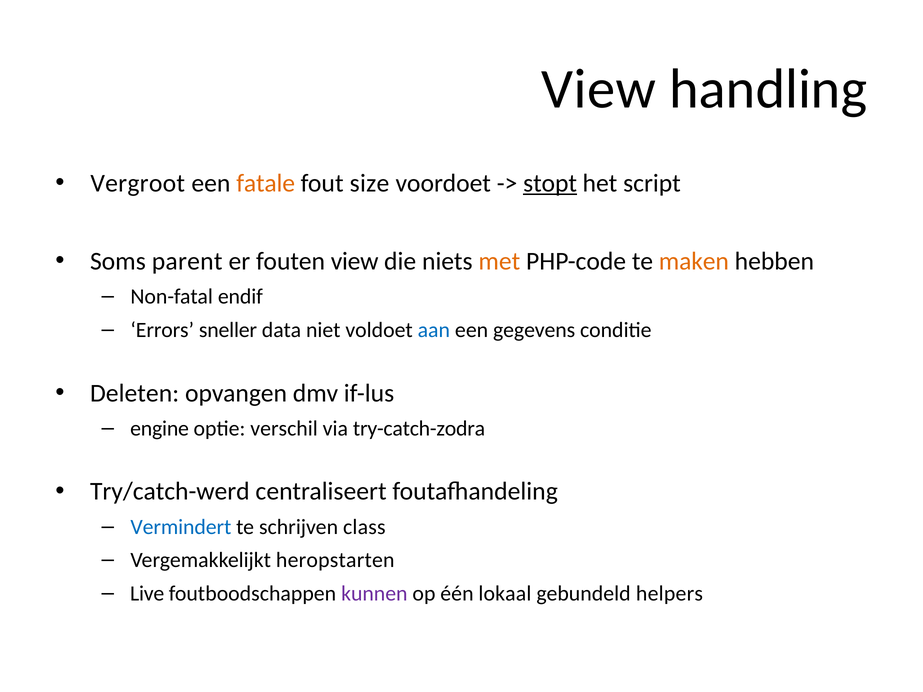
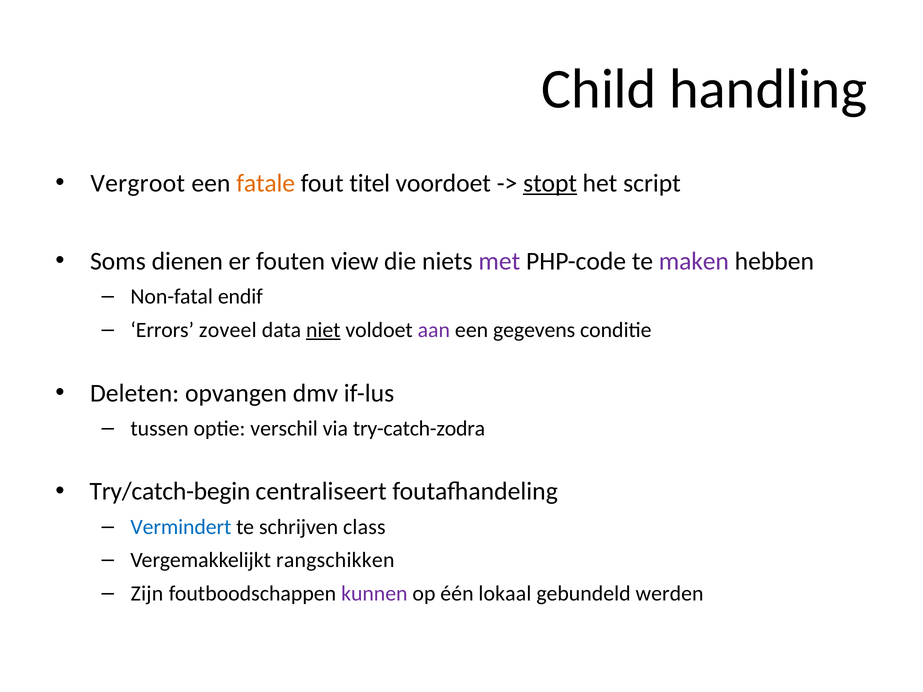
View: View -> Child (599, 89)
size: size -> titel (370, 183)
parent: parent -> dienen (187, 261)
met colour: orange -> purple (499, 261)
maken colour: orange -> purple (694, 261)
sneller: sneller -> zoveel (228, 330)
niet underline: none -> present (323, 330)
aan colour: blue -> purple (434, 330)
engine: engine -> tussen (159, 429)
Try/catch-werd: Try/catch-werd -> Try/catch-begin (170, 492)
heropstarten: heropstarten -> rangschikken (335, 560)
Live: Live -> Zijn (147, 594)
helpers: helpers -> werden (670, 594)
